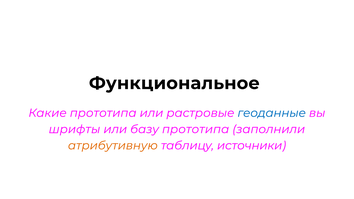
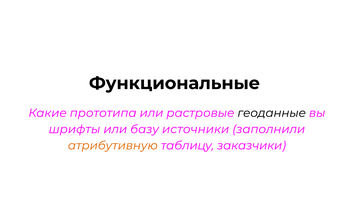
Функциональное: Функциональное -> Функциональные (175, 83)
геоданные colour: blue -> black (272, 113)
базу прототипа: прототипа -> источники (196, 129)
источники: источники -> заказчики (251, 146)
